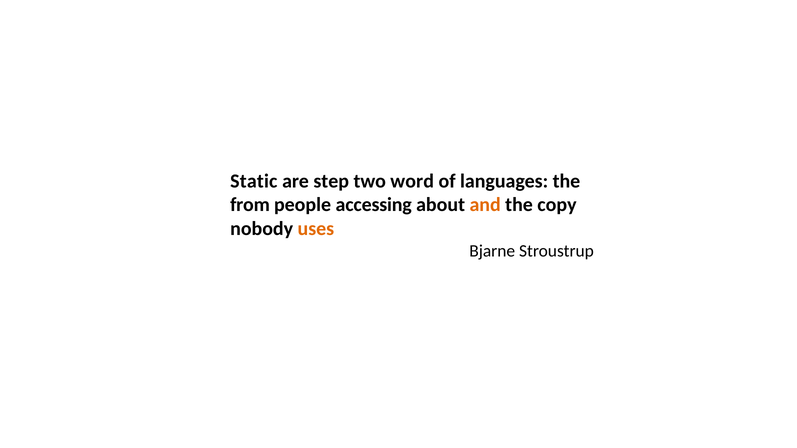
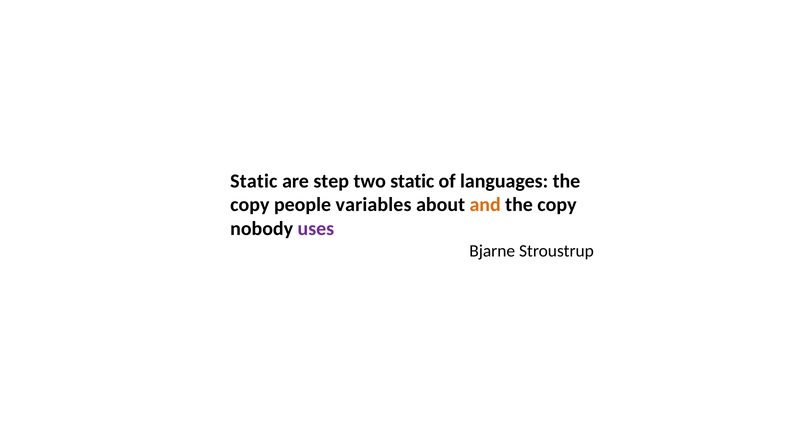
two word: word -> static (412, 181)
from: from -> copy (250, 205)
accessing: accessing -> variables (374, 205)
uses colour: orange -> purple (316, 229)
